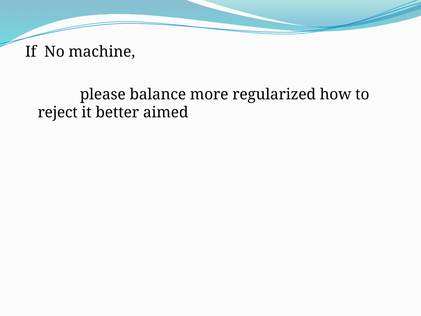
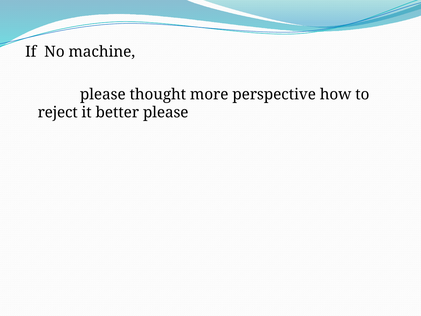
balance: balance -> thought (158, 94)
regularized: regularized -> perspective (274, 94)
better aimed: aimed -> please (166, 112)
